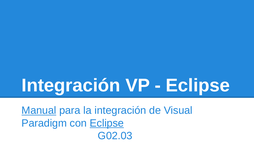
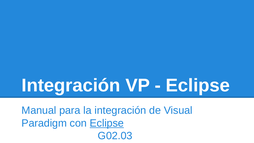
Manual underline: present -> none (39, 110)
